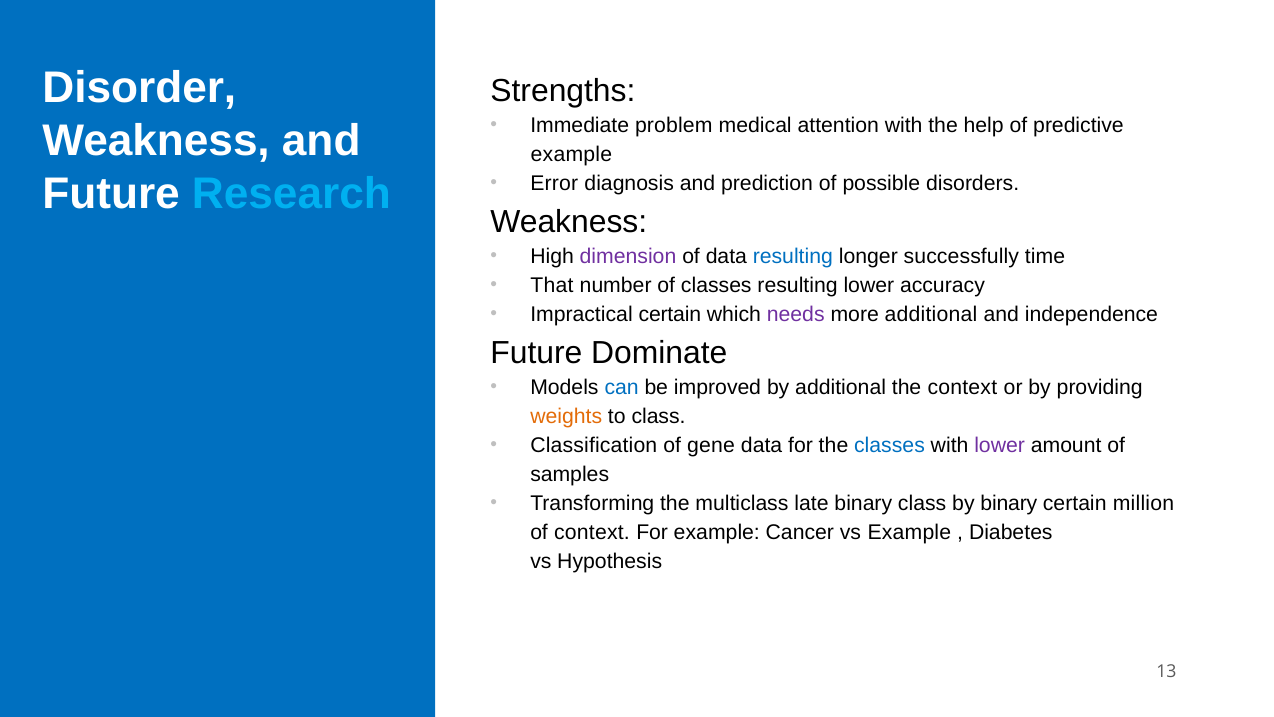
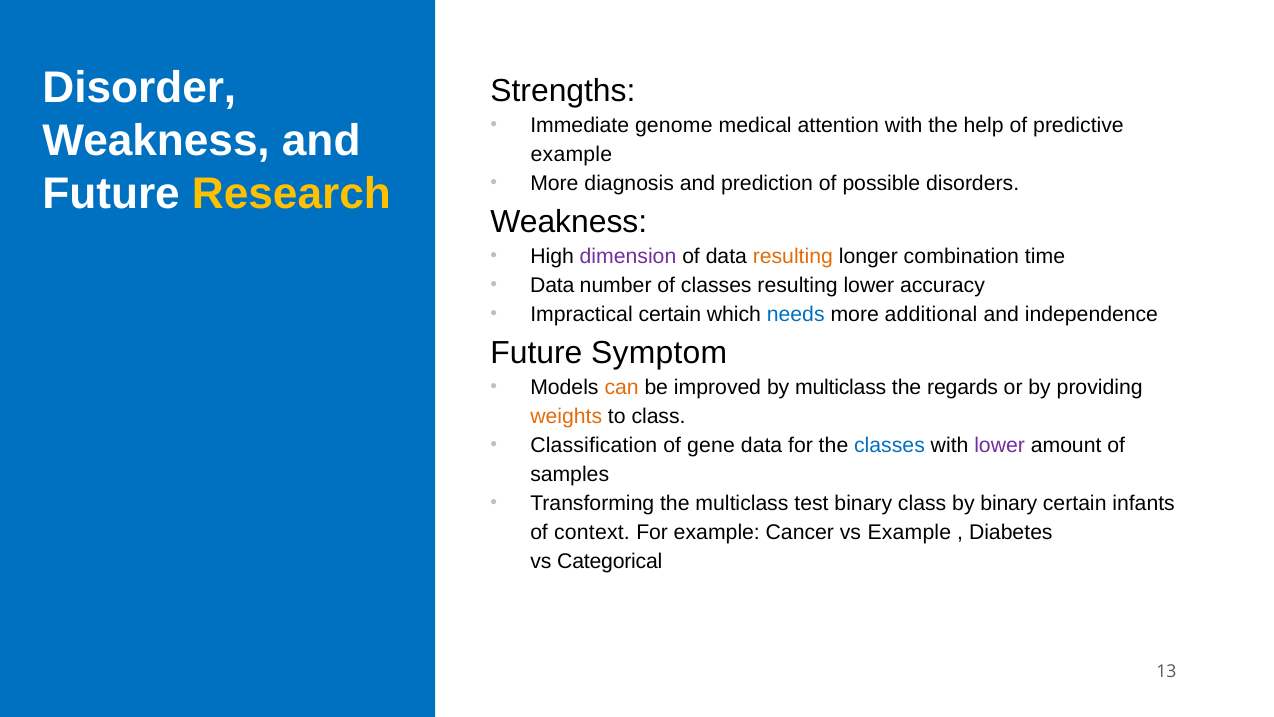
problem: problem -> genome (674, 126)
Research colour: light blue -> yellow (291, 194)
Error: Error -> More (554, 184)
resulting colour: blue -> orange (793, 256)
successfully: successfully -> combination (961, 256)
That: That -> Data (552, 285)
needs colour: purple -> blue (796, 314)
Dominate: Dominate -> Symptom (659, 352)
can colour: blue -> orange (622, 387)
by additional: additional -> multiclass (841, 387)
the context: context -> regards (963, 387)
late: late -> test (811, 503)
million: million -> infants (1144, 503)
Hypothesis: Hypothesis -> Categorical (610, 561)
